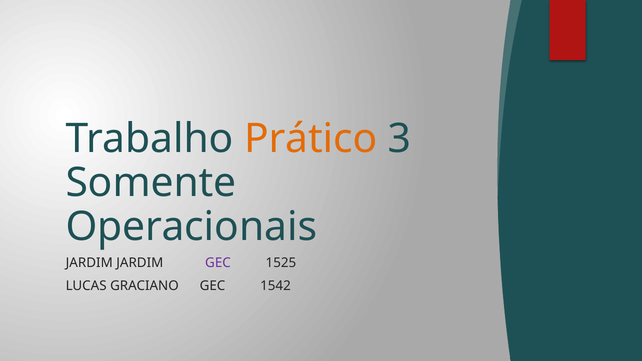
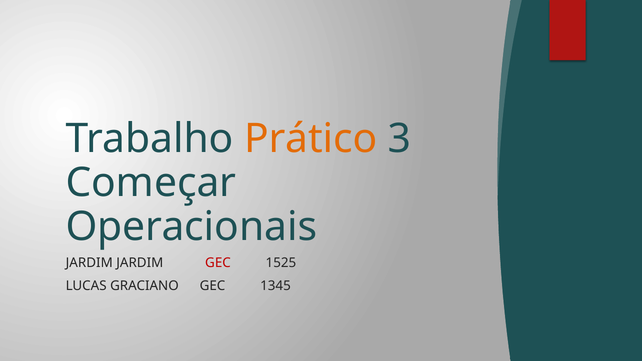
Somente: Somente -> Começar (151, 183)
GEC colour: purple -> red (218, 263)
1542: 1542 -> 1345 (275, 286)
